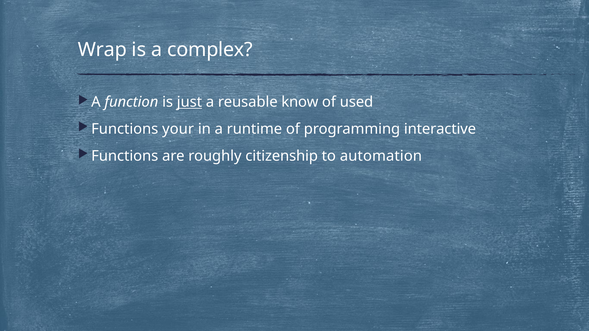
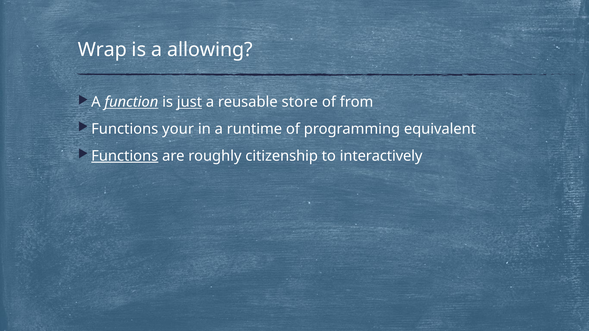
complex: complex -> allowing (210, 50)
function underline: none -> present (131, 102)
know: know -> store (300, 102)
used: used -> from (357, 102)
interactive: interactive -> equivalent (440, 129)
Functions underline: none -> present (125, 156)
automation: automation -> interactively (381, 156)
